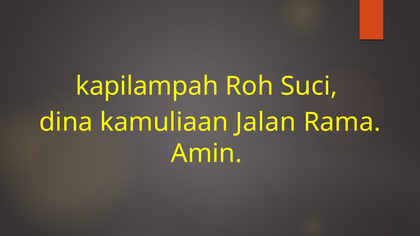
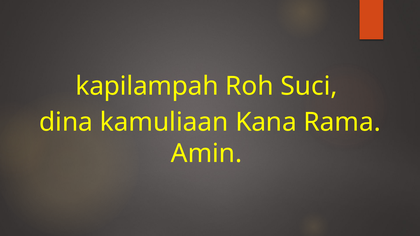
Jalan: Jalan -> Kana (266, 122)
